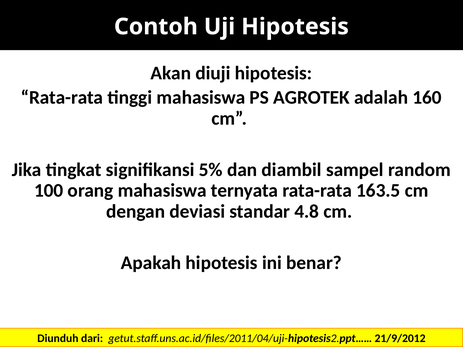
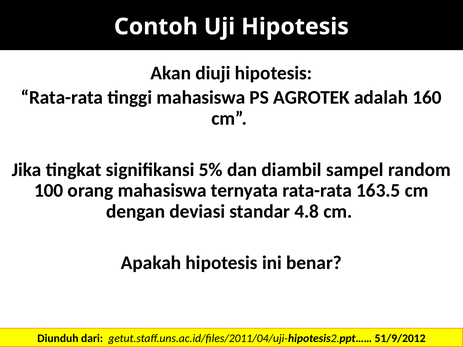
21/9/2012: 21/9/2012 -> 51/9/2012 (400, 339)
